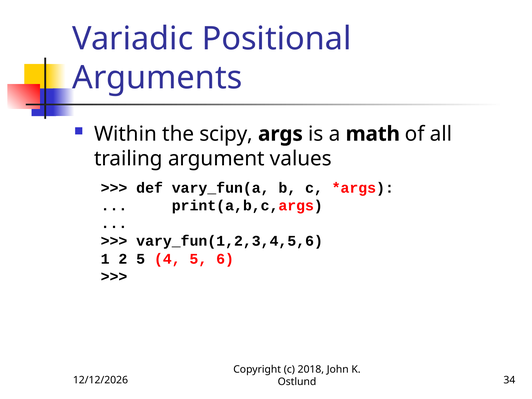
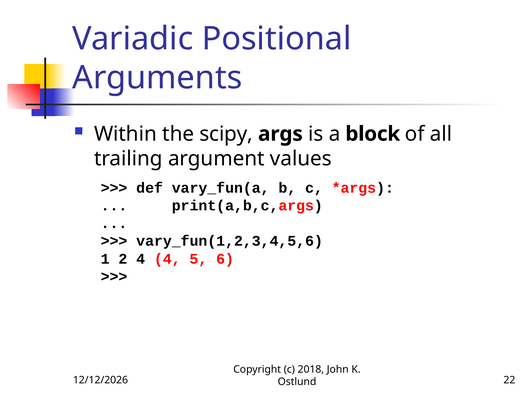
math: math -> block (373, 134)
2 5: 5 -> 4 (141, 259)
34: 34 -> 22 (509, 380)
